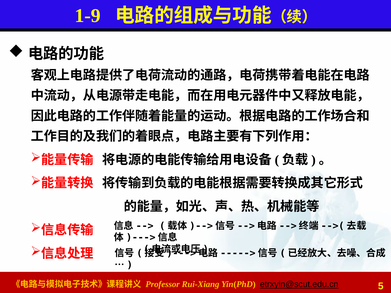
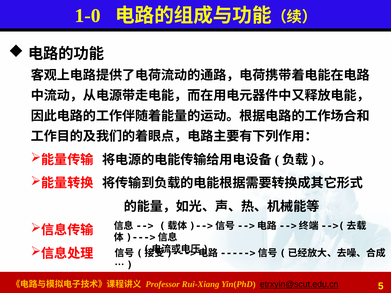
1-9: 1-9 -> 1-0 (88, 16)
